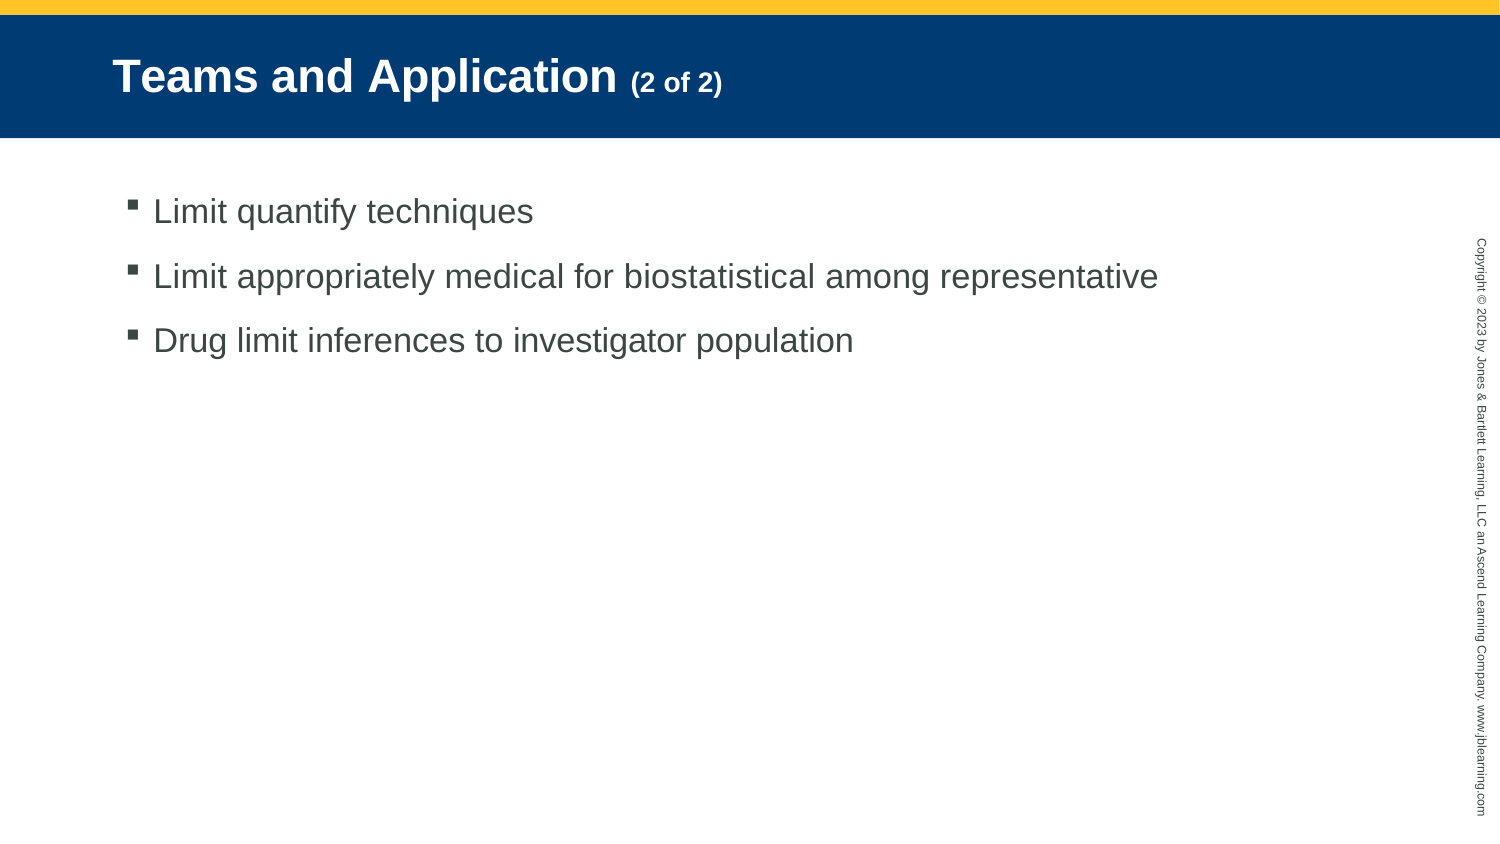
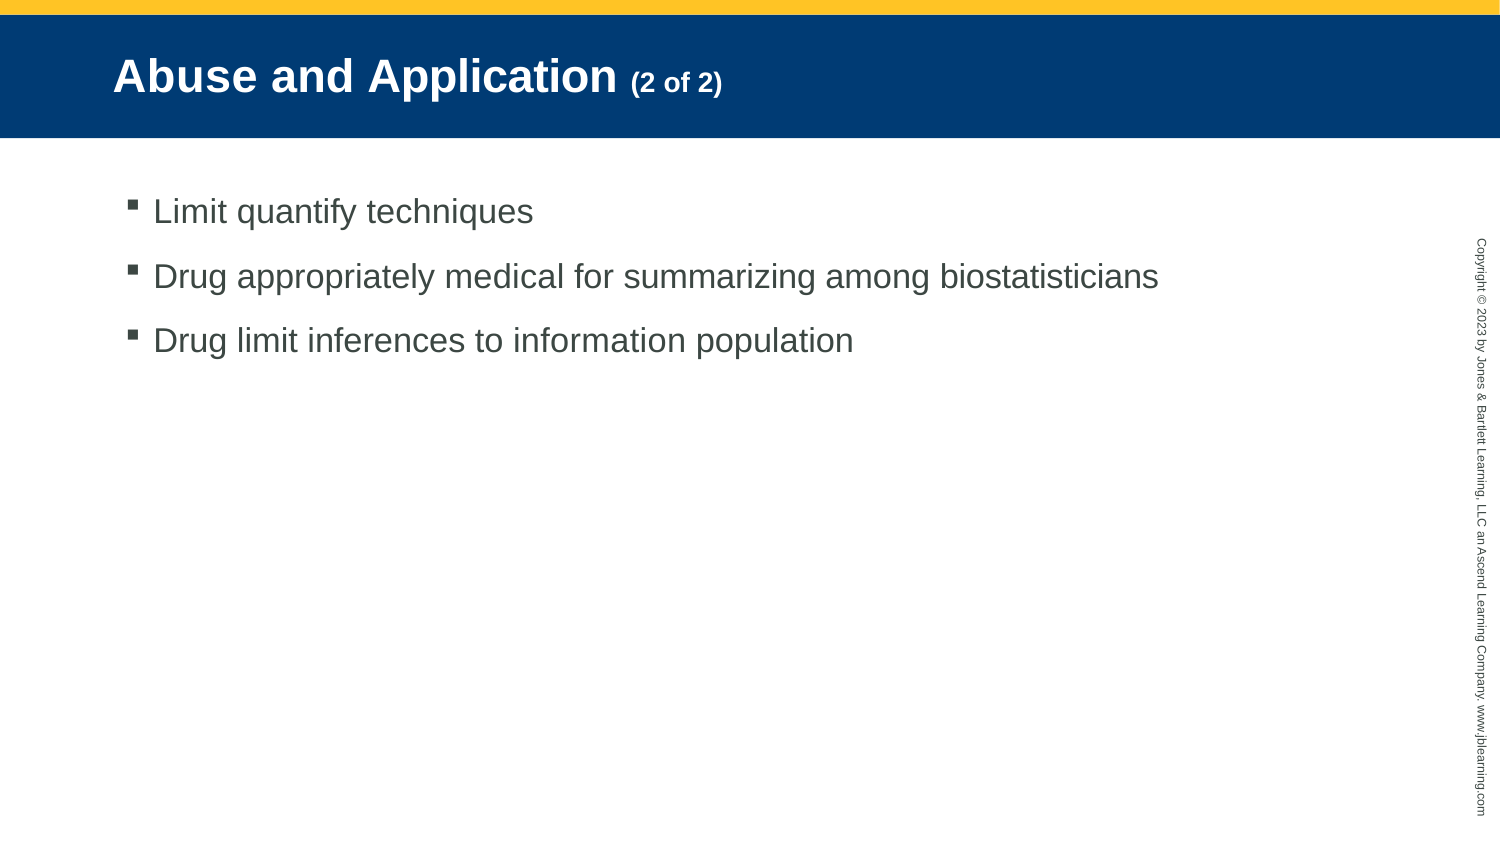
Teams: Teams -> Abuse (185, 77)
Limit: Limit -> Drug (190, 277)
biostatistical: biostatistical -> summarizing (720, 277)
representative: representative -> biostatisticians (1049, 277)
investigator: investigator -> information (600, 341)
